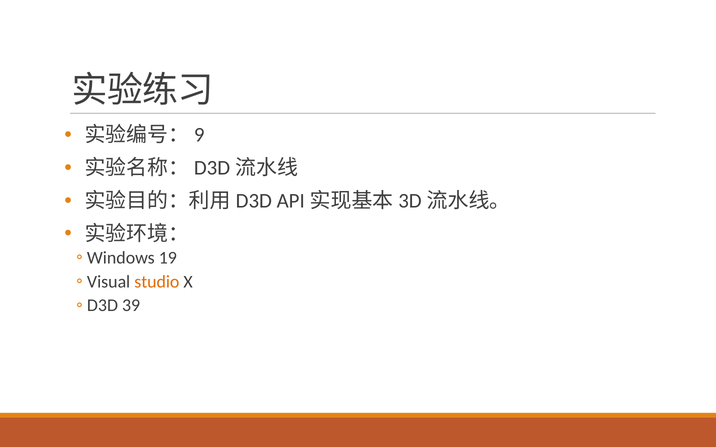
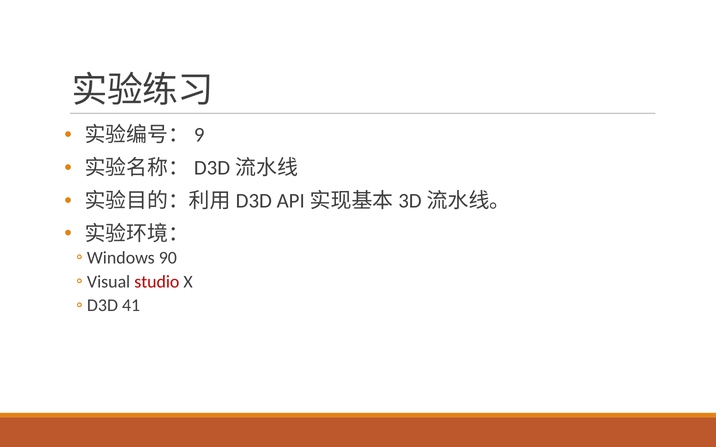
19: 19 -> 90 (168, 258)
studio colour: orange -> red (157, 282)
39: 39 -> 41 (131, 306)
